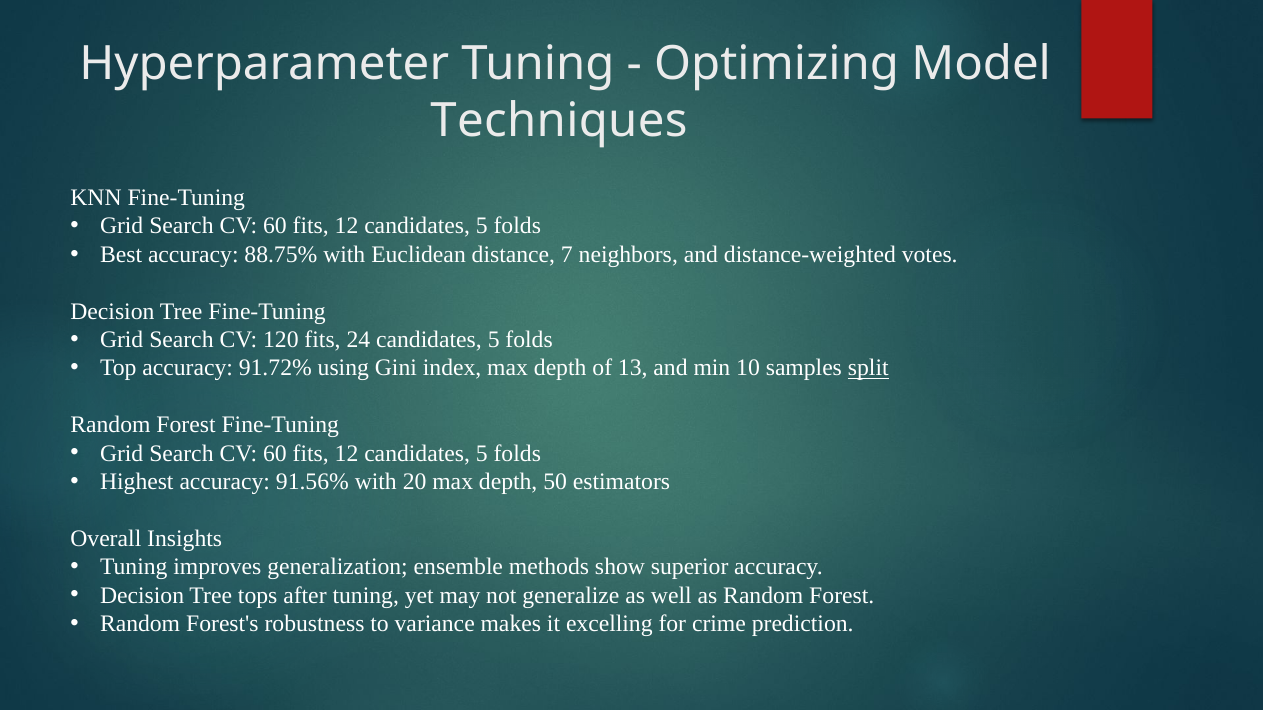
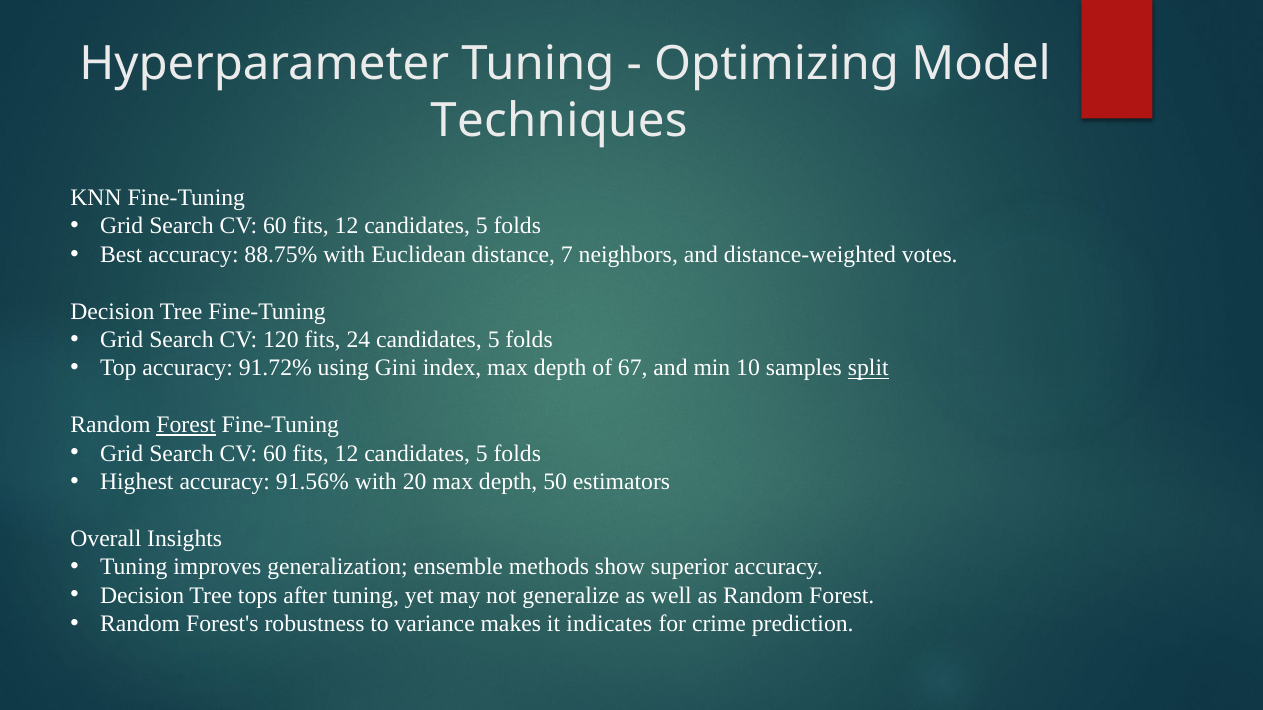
13: 13 -> 67 (633, 368)
Forest underline: none -> present (186, 425)
excelling: excelling -> indicates (609, 624)
